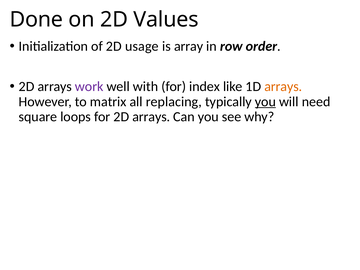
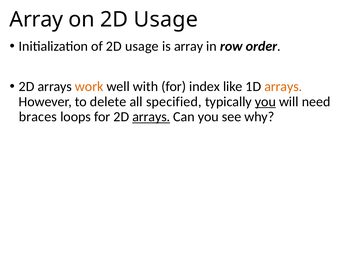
Done: Done -> Array (36, 20)
on 2D Values: Values -> Usage (166, 20)
work colour: purple -> orange (89, 87)
matrix: matrix -> delete (108, 102)
replacing: replacing -> specified (174, 102)
square: square -> braces (38, 117)
arrays underline: none -> present (151, 117)
